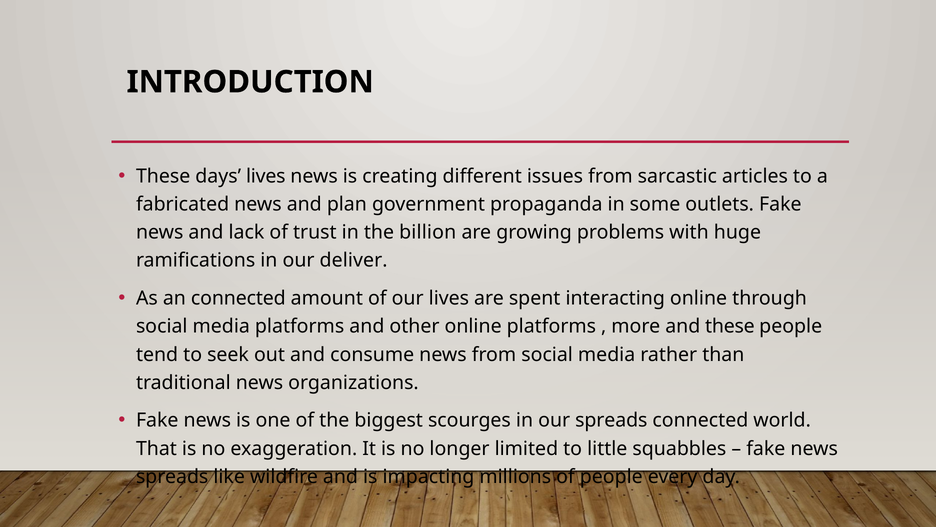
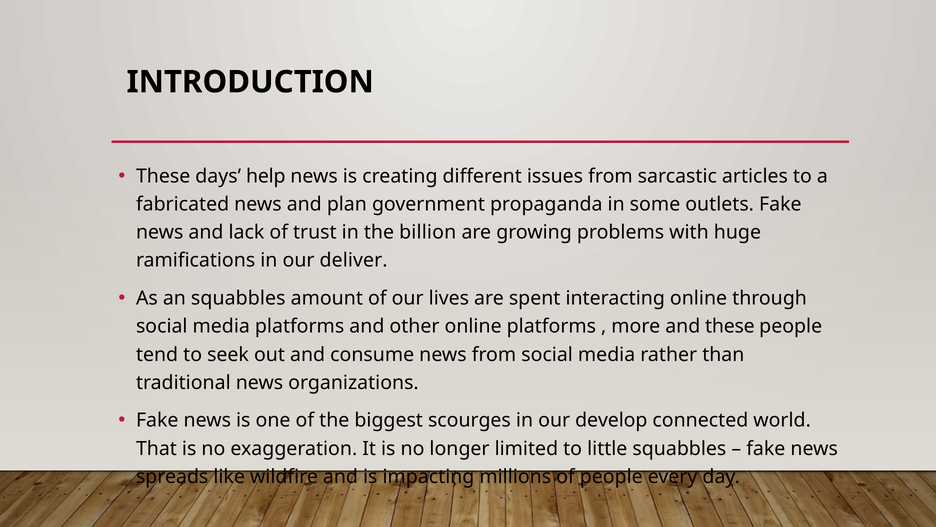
days lives: lives -> help (266, 176)
an connected: connected -> squabbles (238, 298)
our spreads: spreads -> develop (611, 420)
